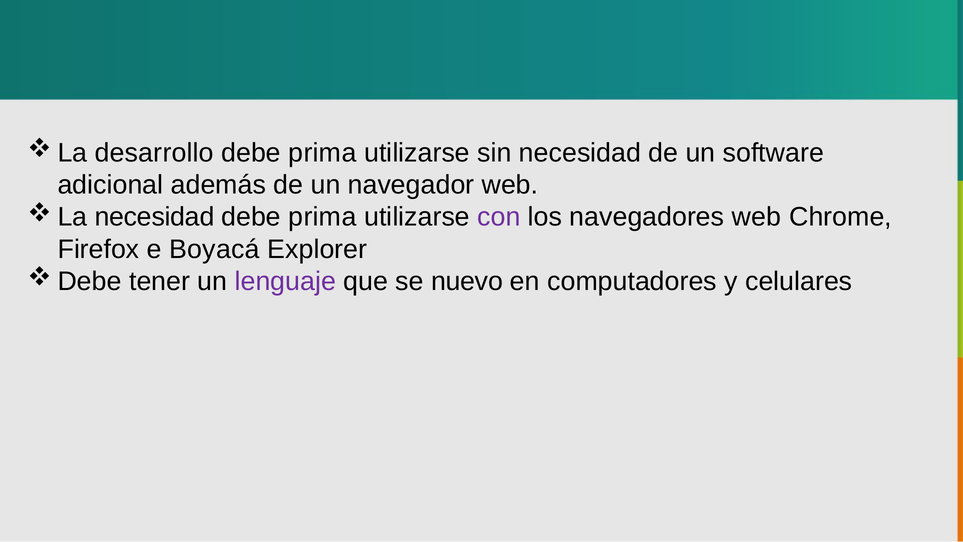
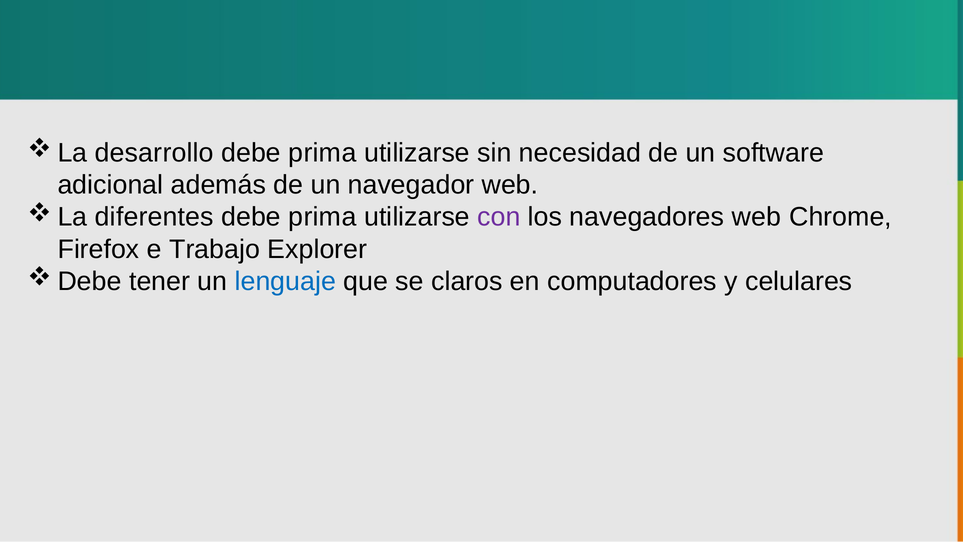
necesidad: necesidad -> diferentes (154, 217)
Boyacá: Boyacá -> Trabajo (215, 249)
lenguaje colour: purple -> blue (285, 281)
nuevo: nuevo -> claros (467, 281)
